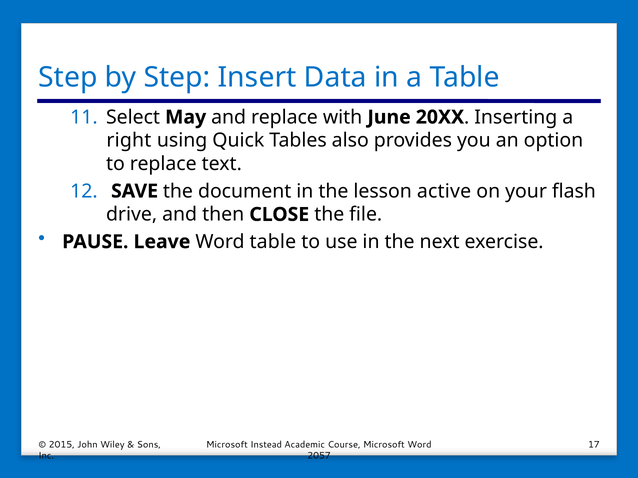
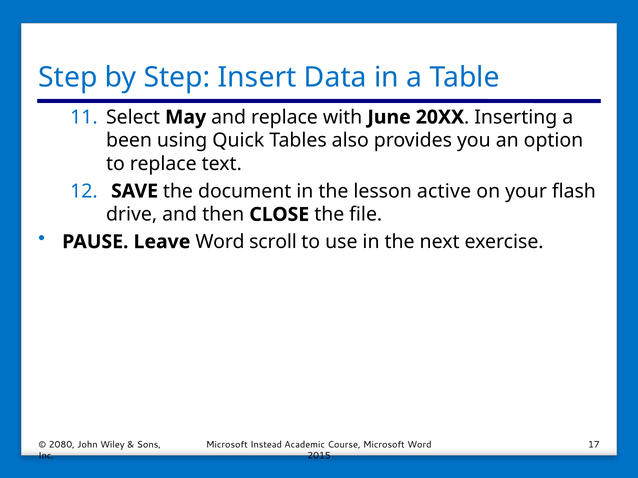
right: right -> been (129, 141)
Word table: table -> scroll (273, 242)
2015: 2015 -> 2080 (62, 445)
2057: 2057 -> 2015 (319, 456)
